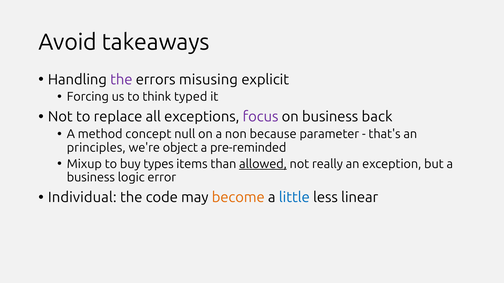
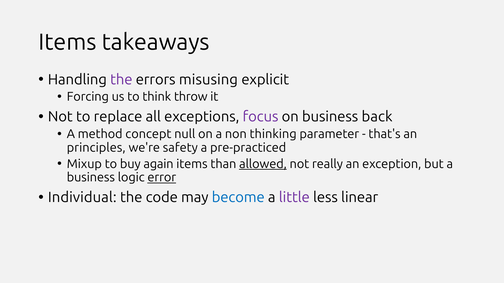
Avoid: Avoid -> Items (68, 42)
typed: typed -> throw (191, 97)
because: because -> thinking (273, 134)
object: object -> safety (180, 148)
pre-reminded: pre-reminded -> pre-practiced (248, 148)
types: types -> again (158, 164)
error underline: none -> present (162, 178)
become colour: orange -> blue (238, 198)
little colour: blue -> purple (294, 198)
